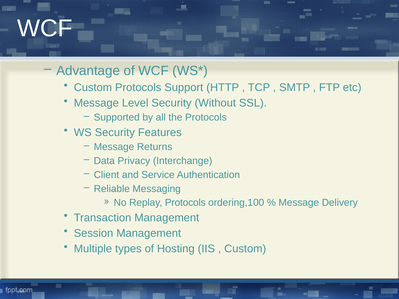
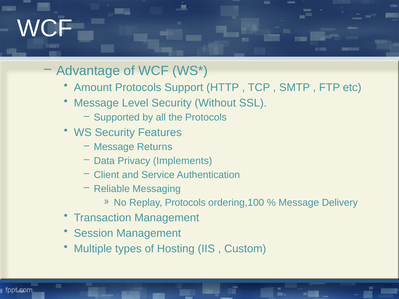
Custom: Custom -> Amount (93, 87)
Interchange: Interchange -> Implements (183, 161)
